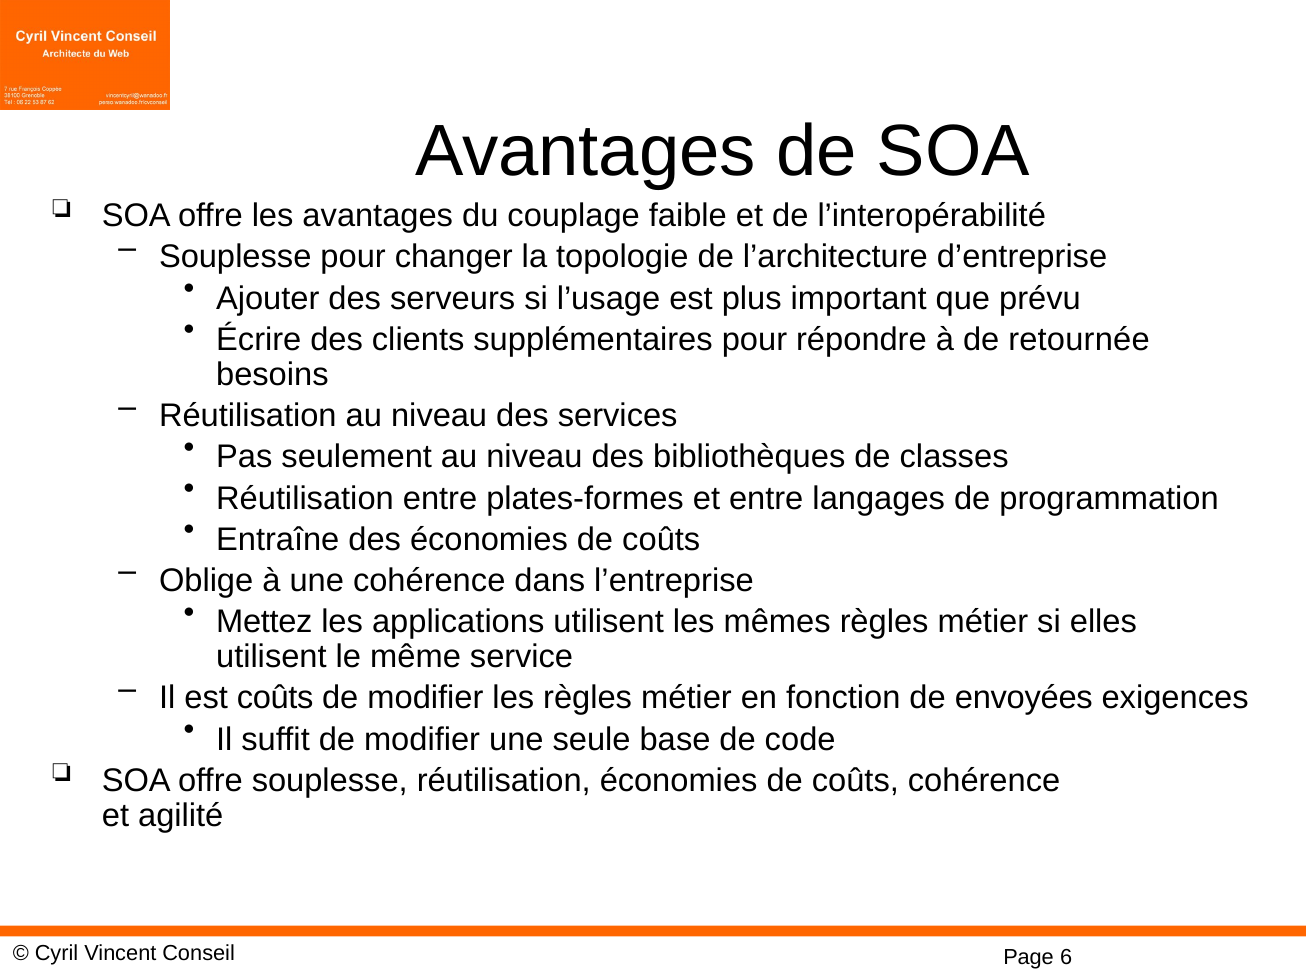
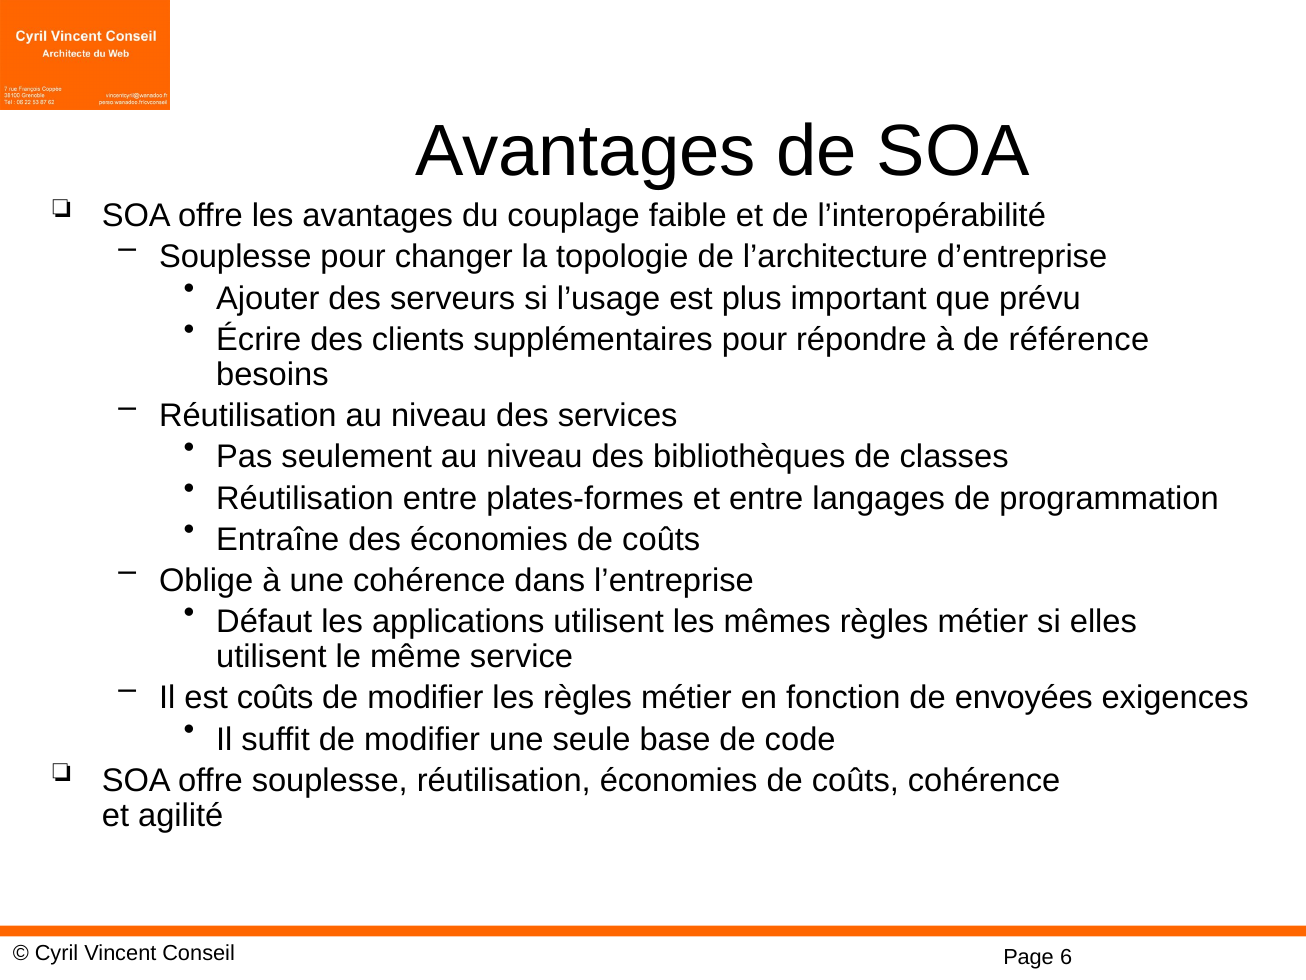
retournée: retournée -> référence (1079, 339)
Mettez: Mettez -> Défaut (264, 621)
